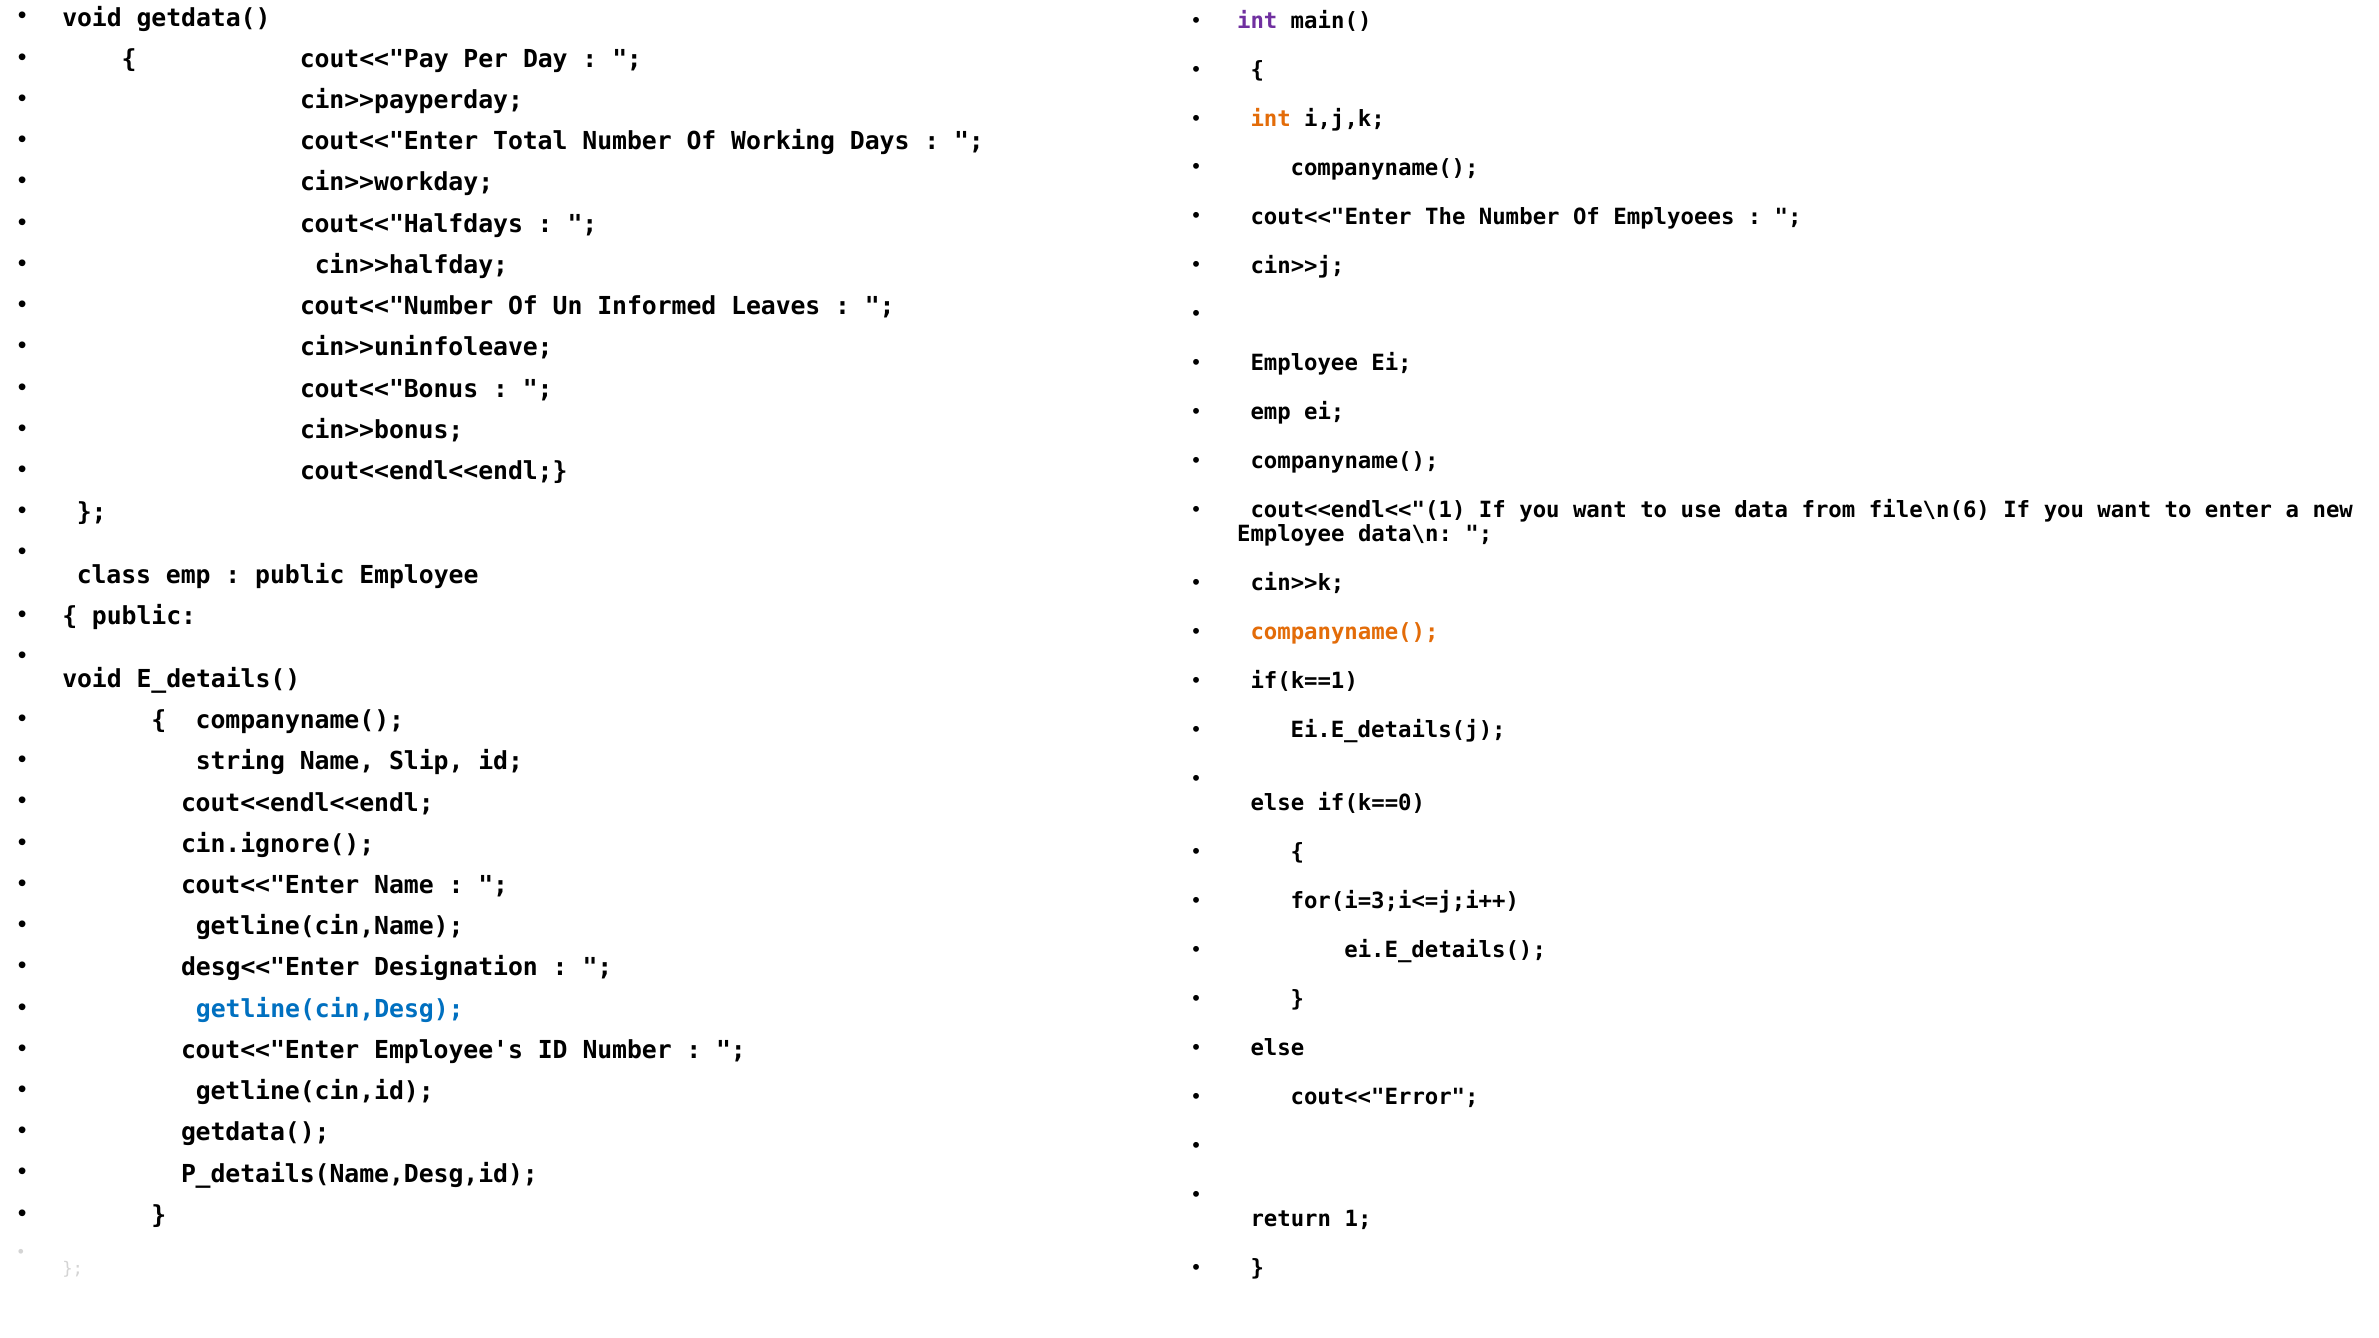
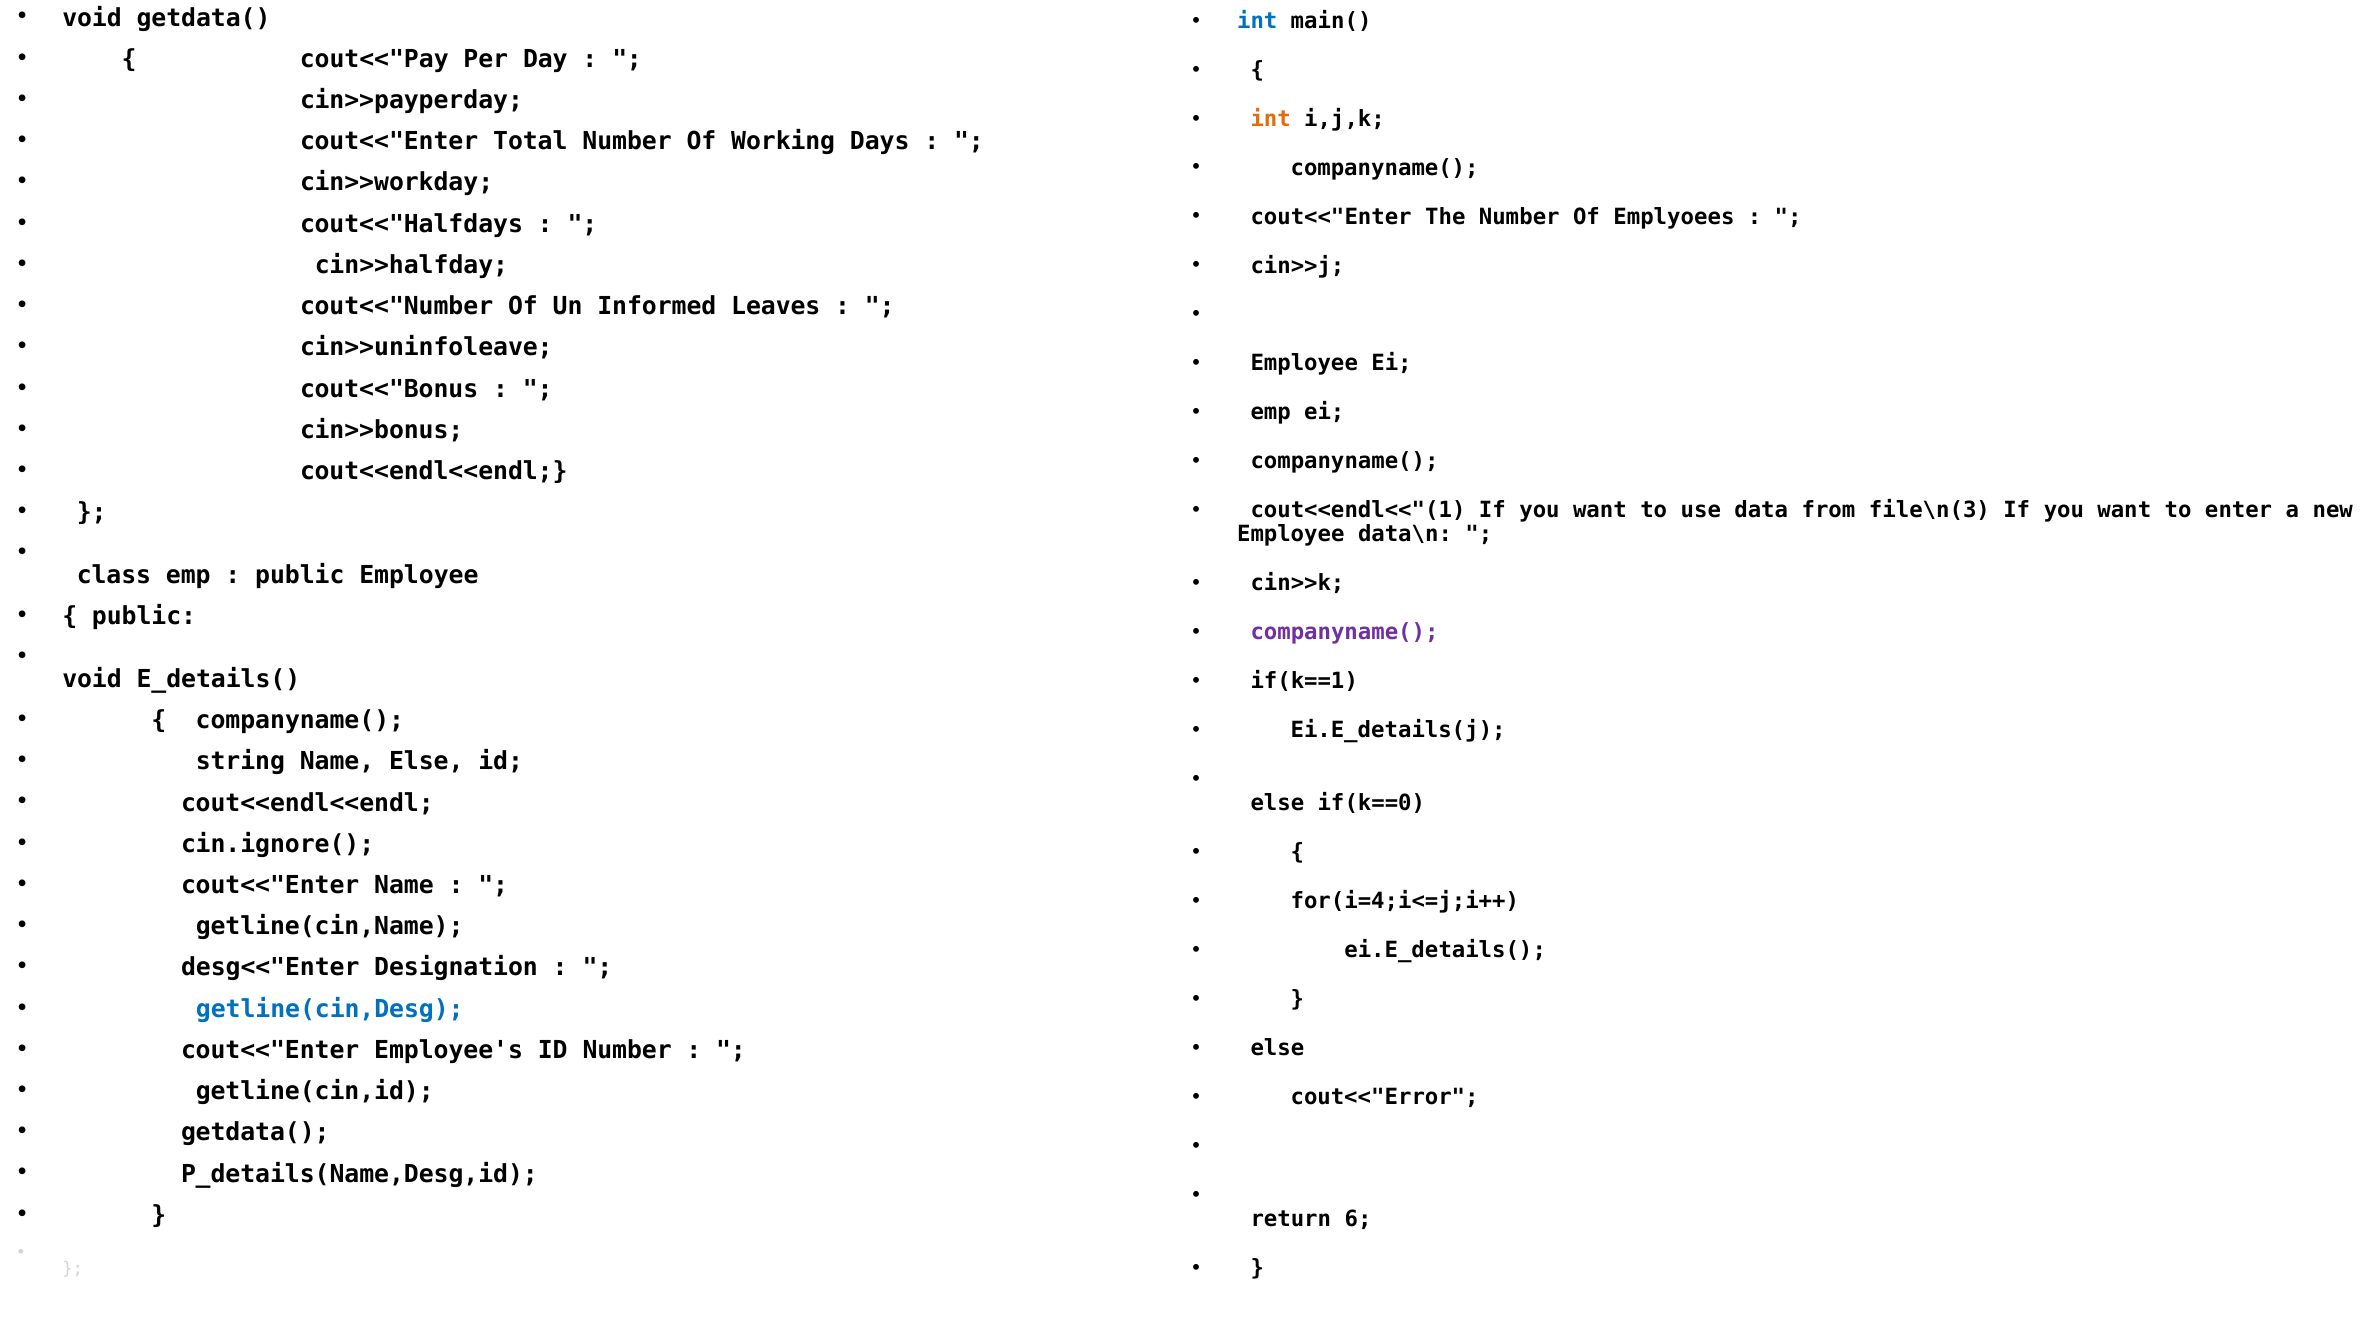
int colour: purple -> blue (1257, 21)
file\n(6: file\n(6 -> file\n(3 (1929, 510)
companyname( colour: orange -> purple (1345, 633)
Name Slip: Slip -> Else (426, 762)
for(i=3;i<=j;i++: for(i=3;i<=j;i++ -> for(i=4;i<=j;i++ (1405, 902)
1: 1 -> 6 (1358, 1219)
